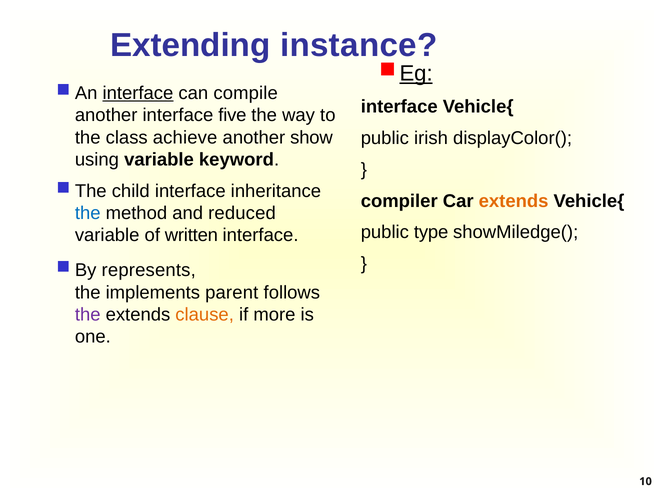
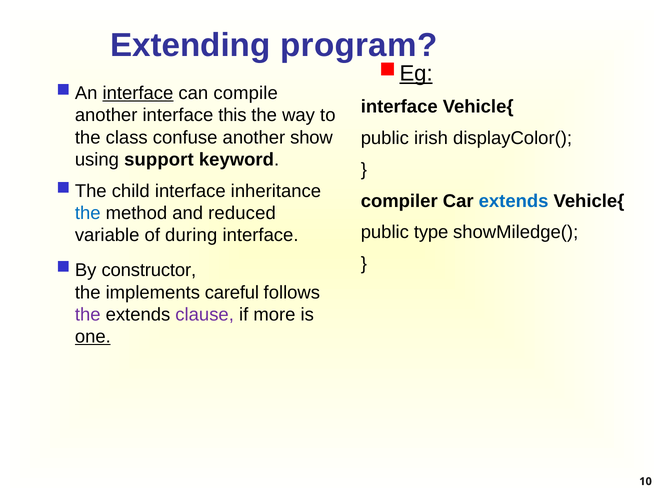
instance: instance -> program (359, 45)
five: five -> this (232, 115)
achieve: achieve -> confuse (185, 137)
using variable: variable -> support (159, 160)
extends colour: orange -> blue (514, 201)
written: written -> during (191, 235)
represents: represents -> constructor (149, 270)
parent: parent -> careful (232, 292)
clause colour: orange -> purple (205, 315)
one underline: none -> present (93, 337)
